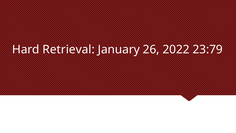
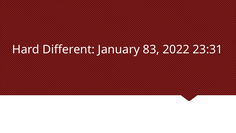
Retrieval: Retrieval -> Different (69, 49)
26: 26 -> 83 (151, 49)
23:79: 23:79 -> 23:31 (208, 49)
